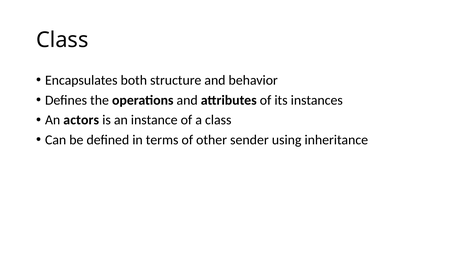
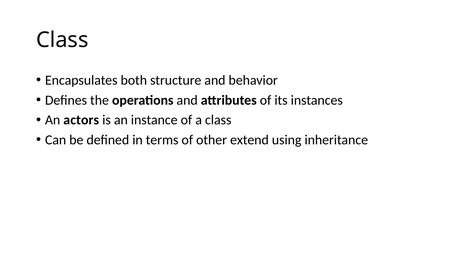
sender: sender -> extend (249, 140)
